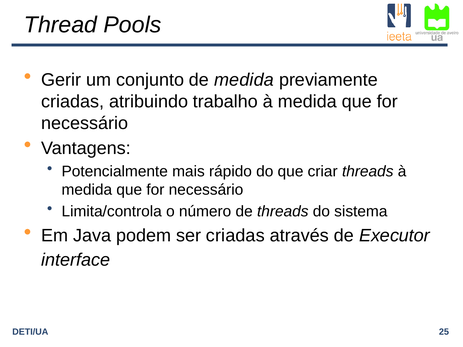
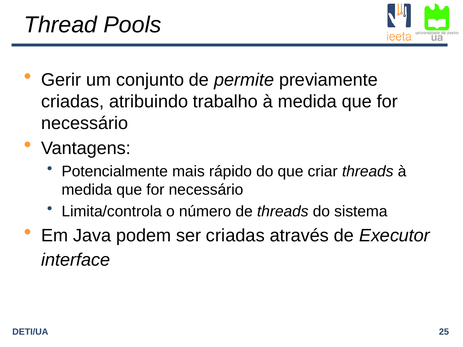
de medida: medida -> permite (244, 80)
